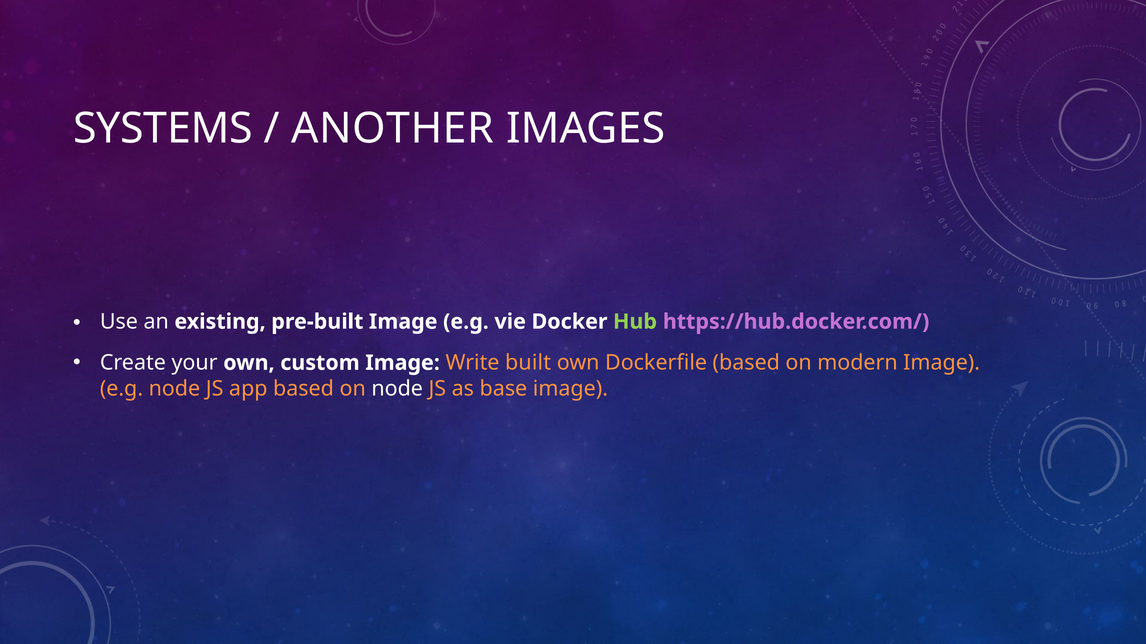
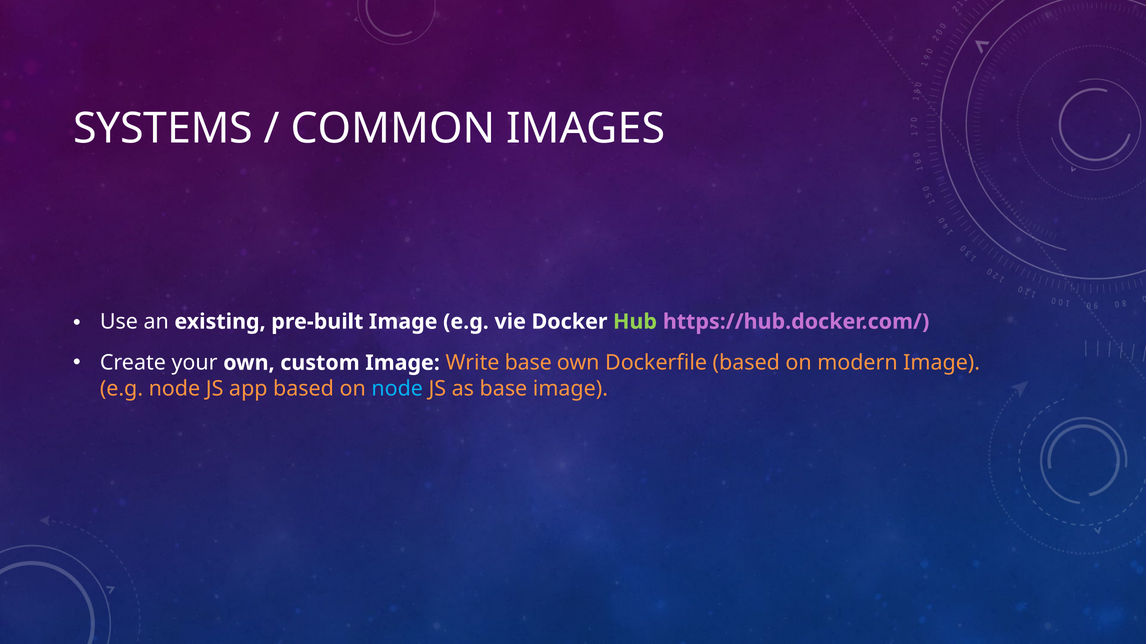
ANOTHER: ANOTHER -> COMMON (393, 129)
Write built: built -> base (528, 363)
node colour: white -> light blue (397, 389)
